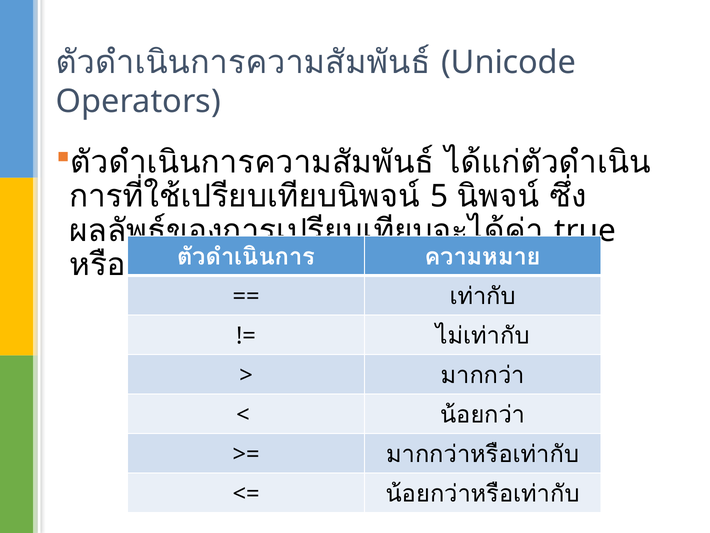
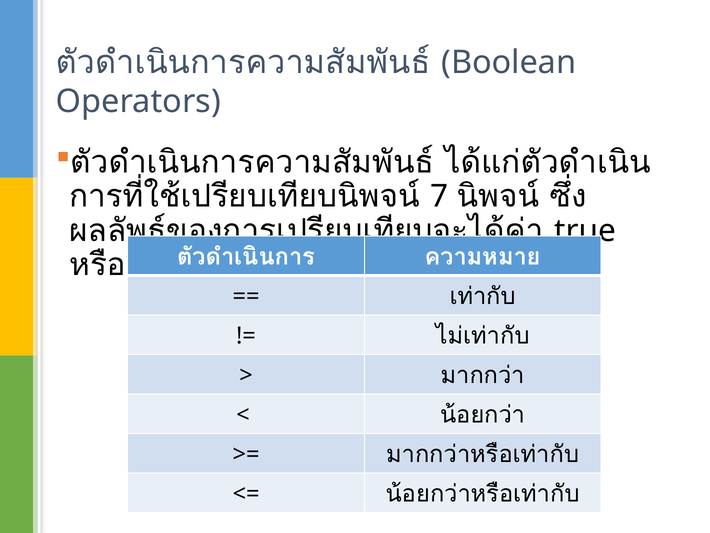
Unicode: Unicode -> Boolean (509, 63)
5: 5 -> 7 (439, 196)
